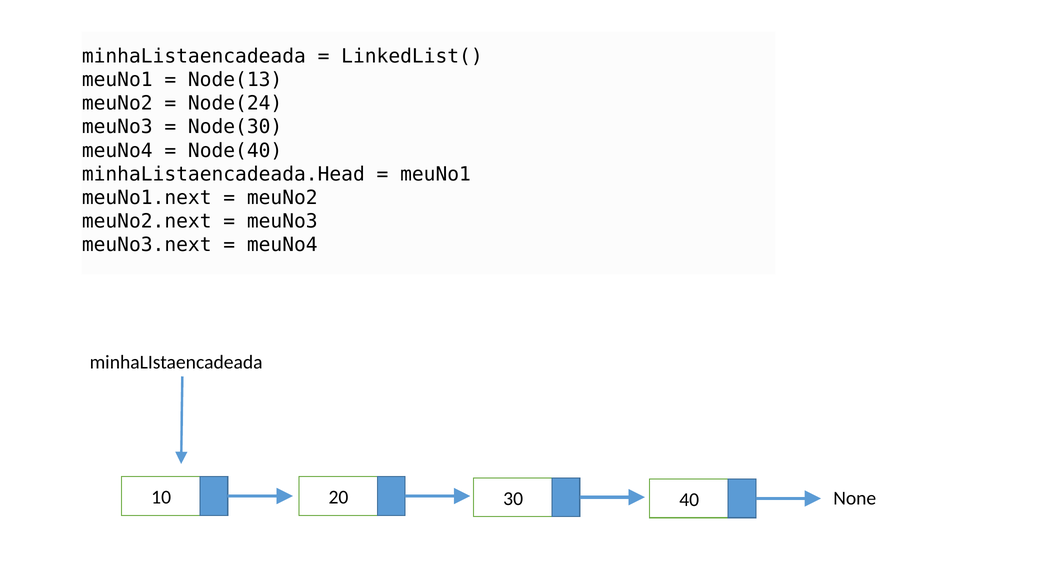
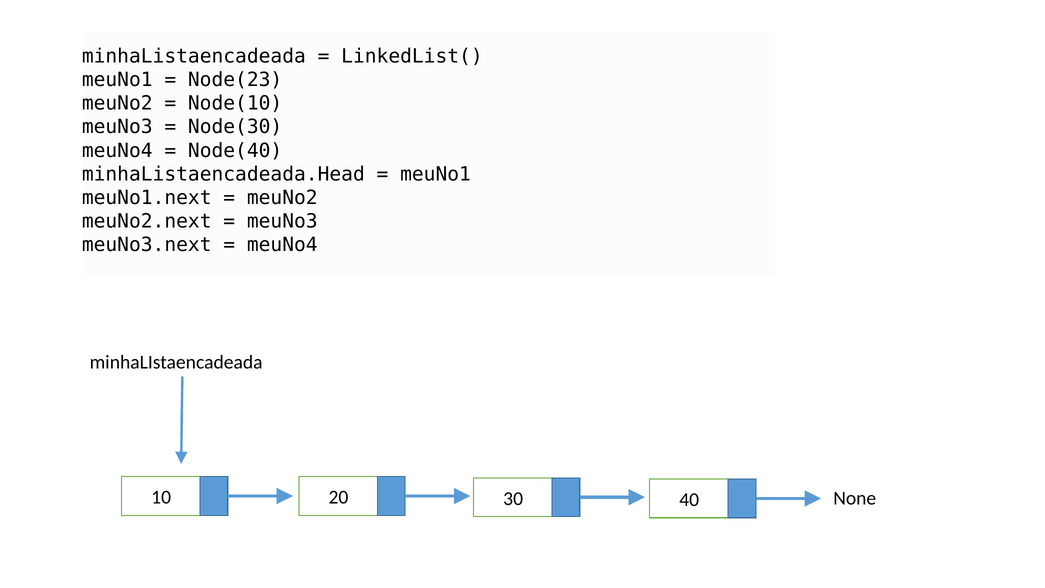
Node(13: Node(13 -> Node(23 (235, 80)
Node(24: Node(24 -> Node(10 (235, 103)
